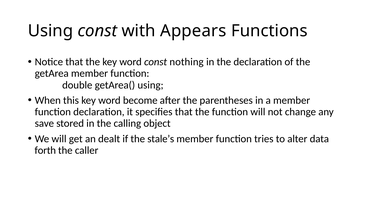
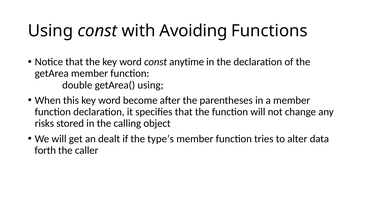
Appears: Appears -> Avoiding (193, 31)
nothing: nothing -> anytime (187, 62)
save: save -> risks (44, 123)
stale’s: stale’s -> type’s (161, 139)
